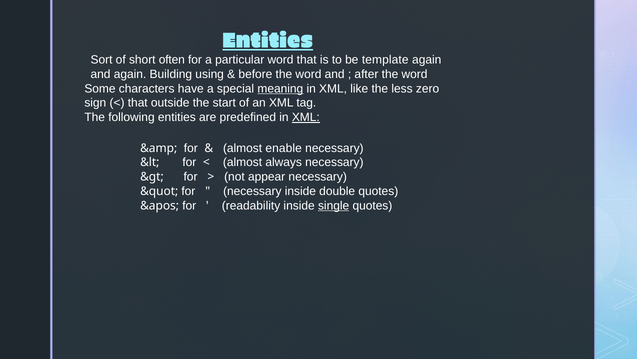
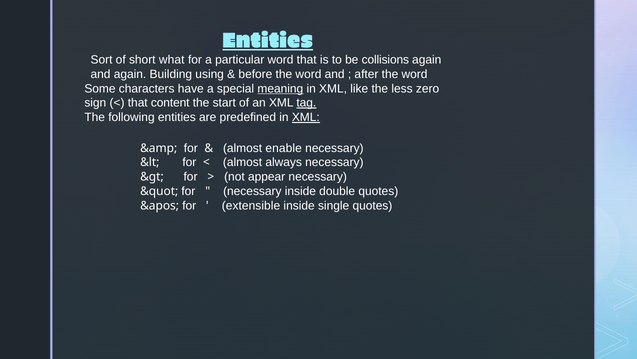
often: often -> what (172, 60)
template: template -> collisions (385, 60)
outside: outside -> content (170, 103)
tag underline: none -> present (306, 103)
readability: readability -> extensible (251, 205)
single underline: present -> none (334, 205)
